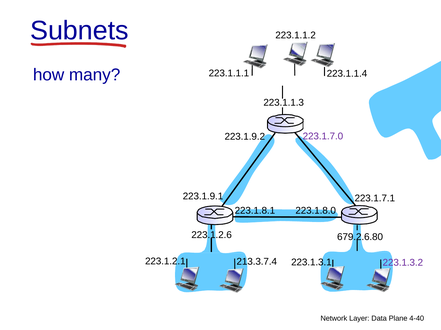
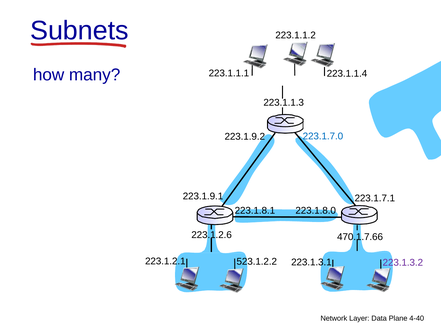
223.1.7.0 colour: purple -> blue (323, 137)
679.2.6.80: 679.2.6.80 -> 470.1.7.66 (360, 238)
213.3.7.4: 213.3.7.4 -> 523.1.2.2 (257, 262)
